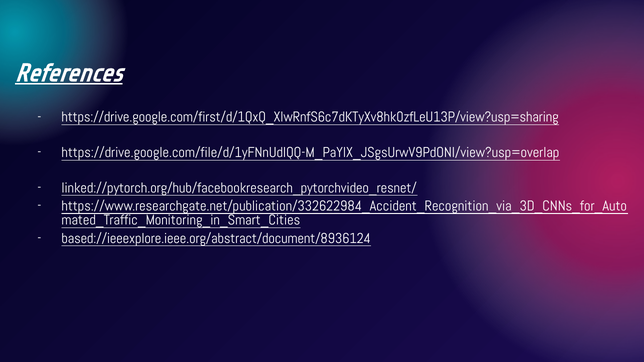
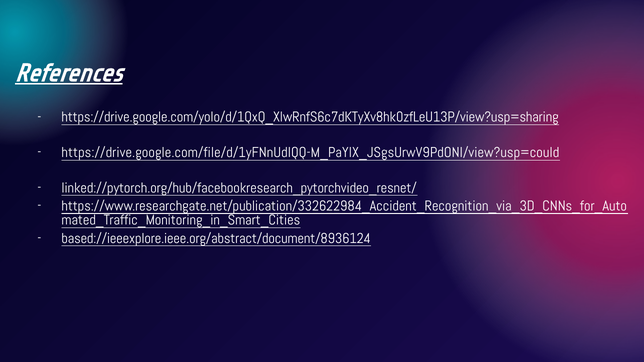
https://drive.google.com/first/d/1QxQ_XlwRnfS6c7dKTyXv8hk0zfLeU13P/view?usp=sharing: https://drive.google.com/first/d/1QxQ_XlwRnfS6c7dKTyXv8hk0zfLeU13P/view?usp=sharing -> https://drive.google.com/yolo/d/1QxQ_XlwRnfS6c7dKTyXv8hk0zfLeU13P/view?usp=sharing (310, 117)
https://drive.google.com/file/d/1yFNnUdIQQ-M_PaYlX_JSgsUrwV9PdONI/view?usp=overlap: https://drive.google.com/file/d/1yFNnUdIQQ-M_PaYlX_JSgsUrwV9PdONI/view?usp=overlap -> https://drive.google.com/file/d/1yFNnUdIQQ-M_PaYlX_JSgsUrwV9PdONI/view?usp=could (310, 153)
